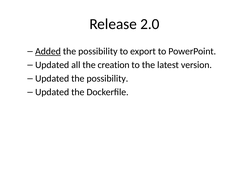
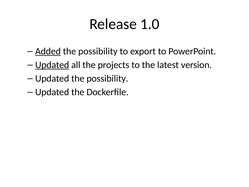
2.0: 2.0 -> 1.0 (150, 24)
Updated underline: none -> present (52, 65)
creation: creation -> projects (114, 65)
